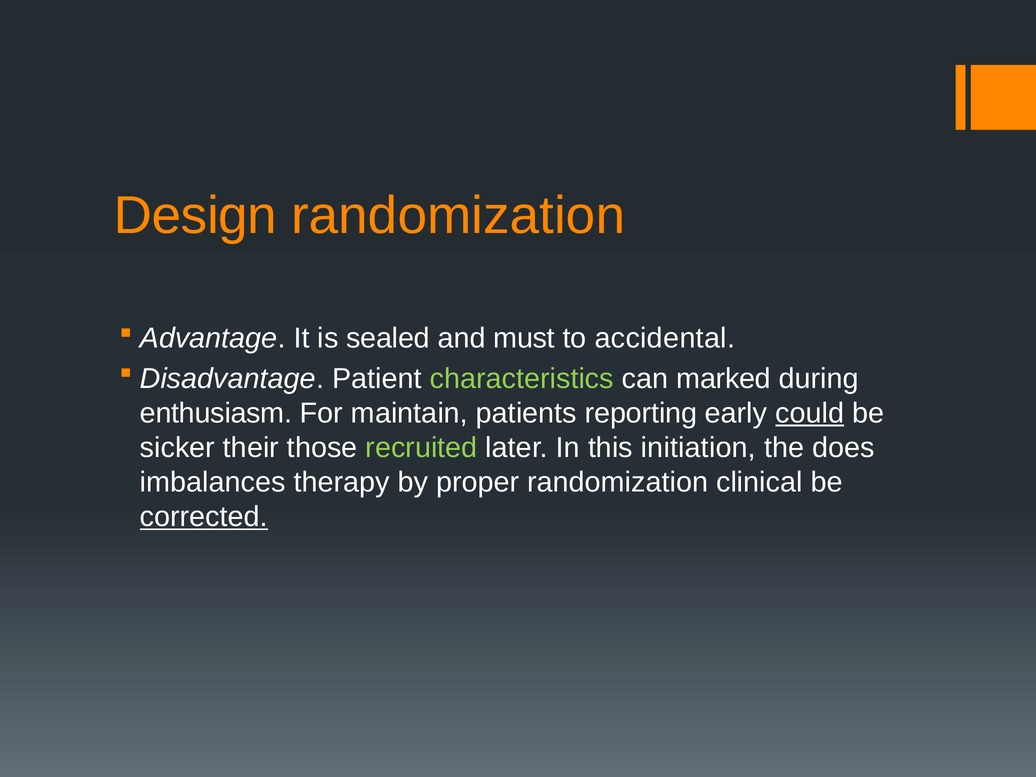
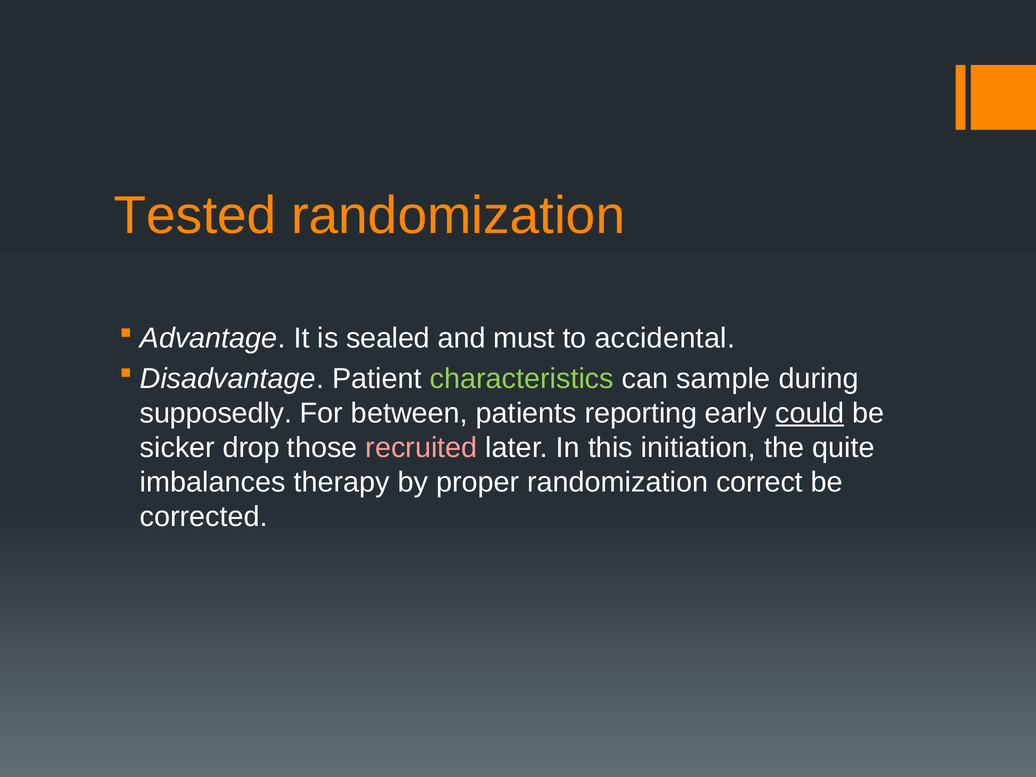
Design: Design -> Tested (195, 216)
marked: marked -> sample (723, 379)
enthusiasm: enthusiasm -> supposedly (216, 413)
maintain: maintain -> between (409, 413)
their: their -> drop (251, 448)
recruited colour: light green -> pink (421, 448)
does: does -> quite (843, 448)
clinical: clinical -> correct (760, 482)
corrected underline: present -> none (204, 517)
